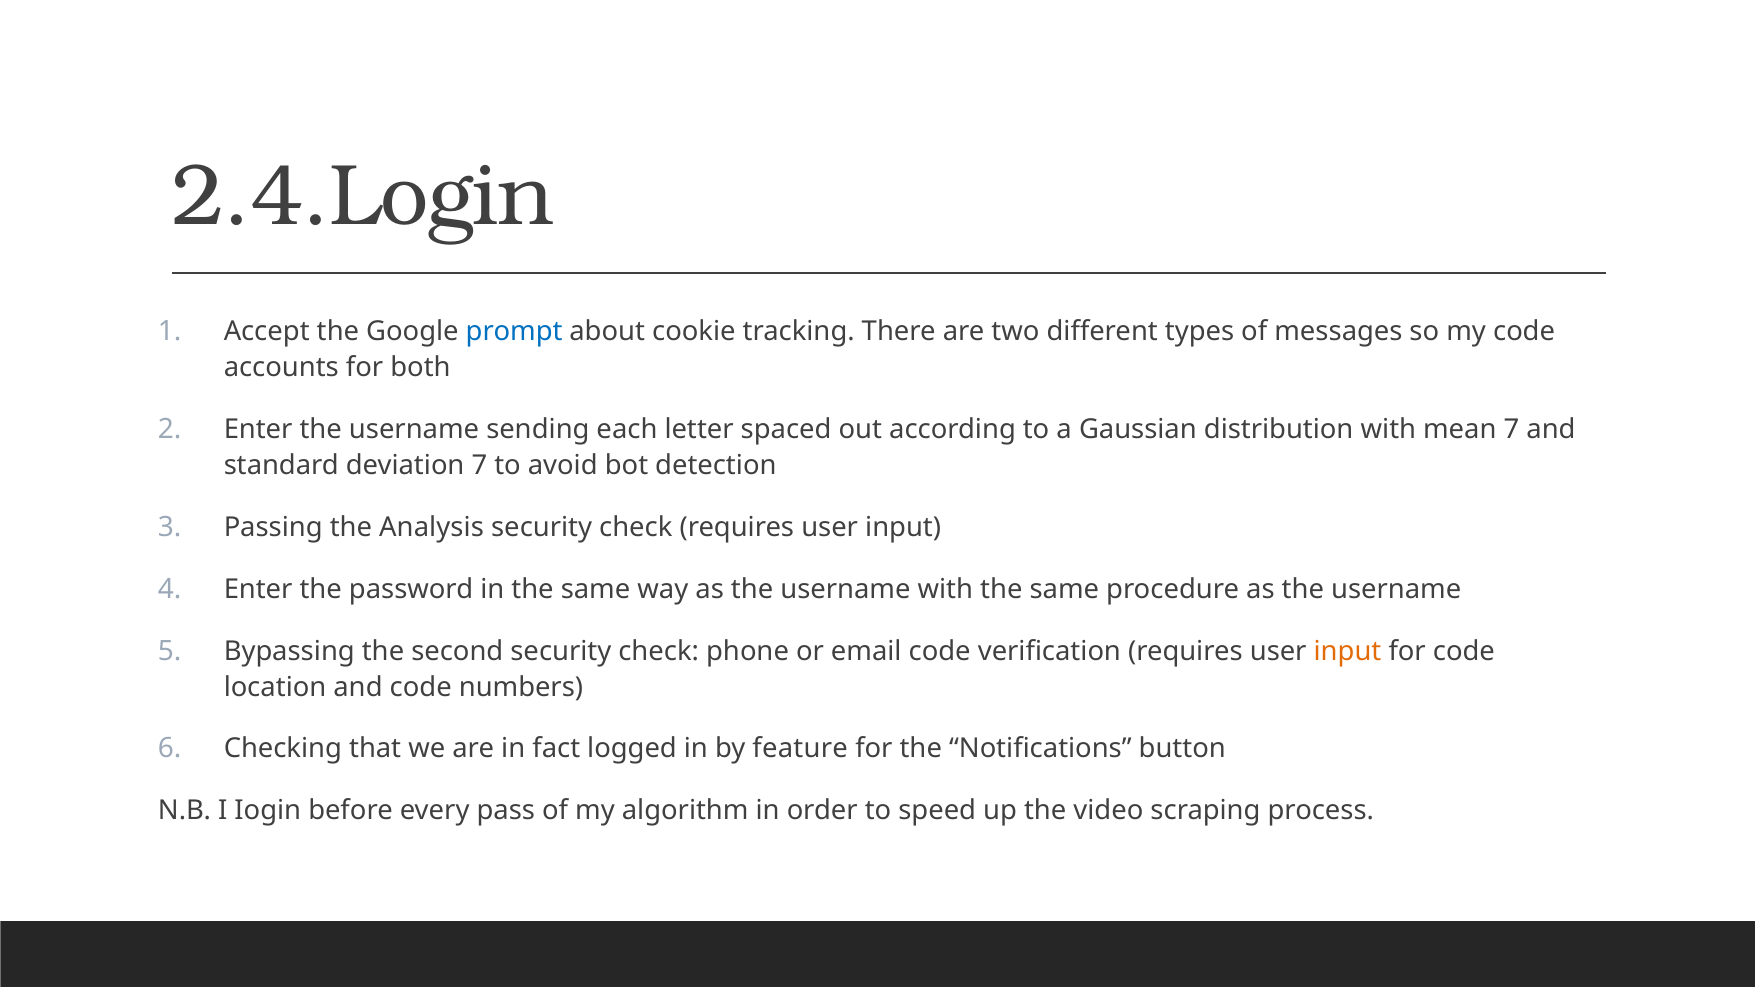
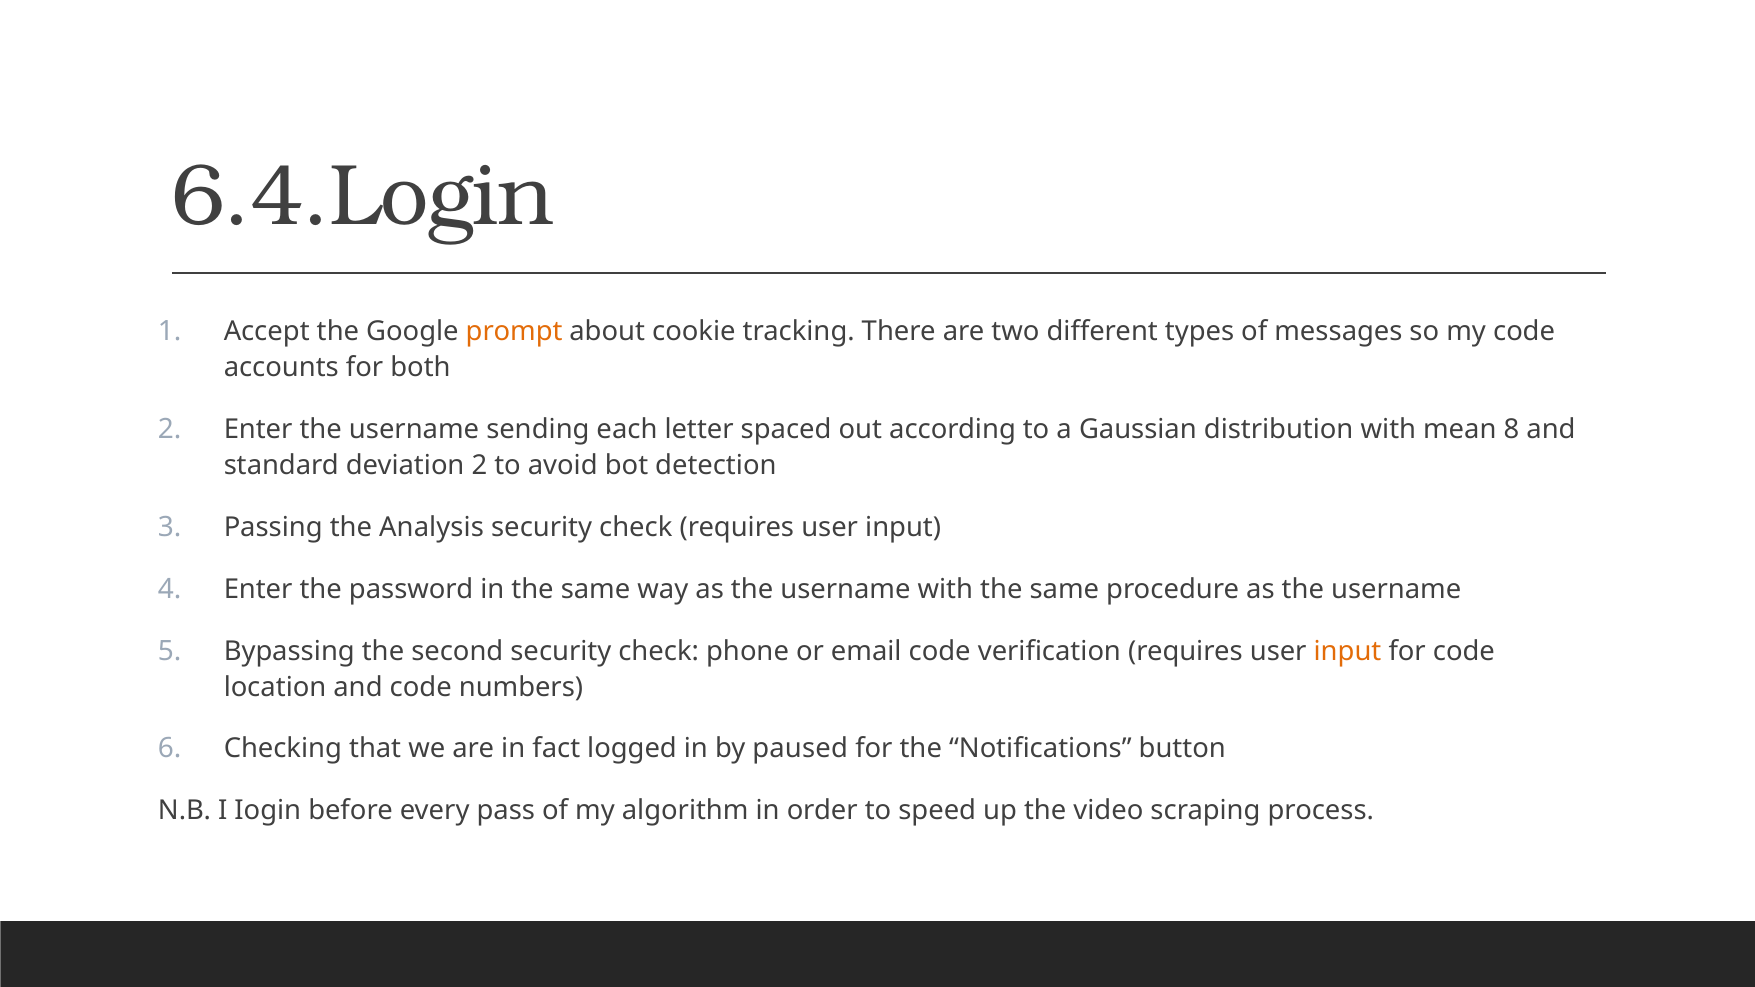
2.4.Login: 2.4.Login -> 6.4.Login (363, 197)
prompt colour: blue -> orange (514, 332)
mean 7: 7 -> 8 (1512, 430)
deviation 7: 7 -> 2 (479, 466)
feature: feature -> paused (800, 749)
